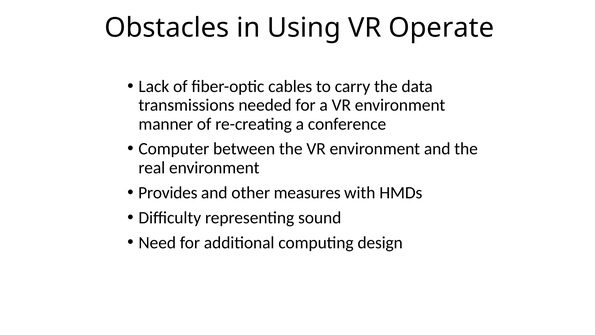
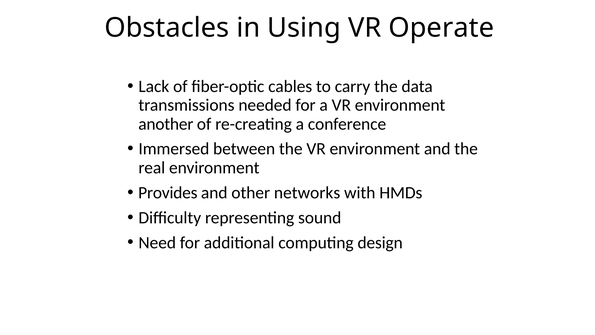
manner: manner -> another (166, 124)
Computer: Computer -> Immersed (174, 149)
measures: measures -> networks (307, 192)
